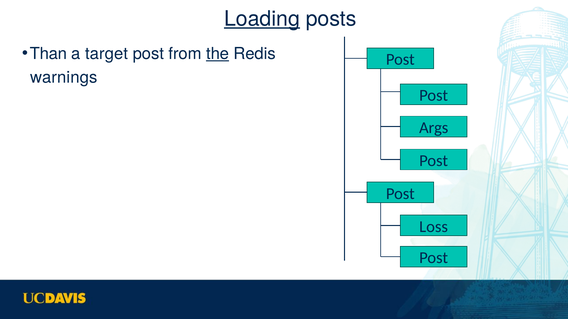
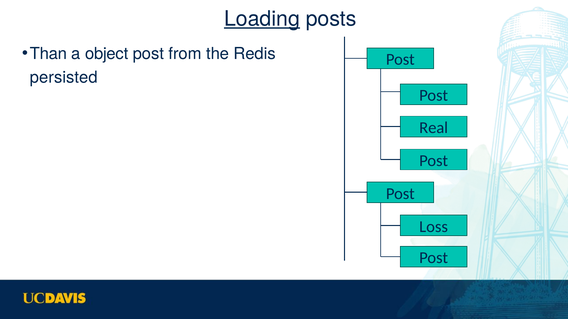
target: target -> object (107, 54)
the underline: present -> none (218, 54)
warnings: warnings -> persisted (64, 78)
Args: Args -> Real (434, 128)
